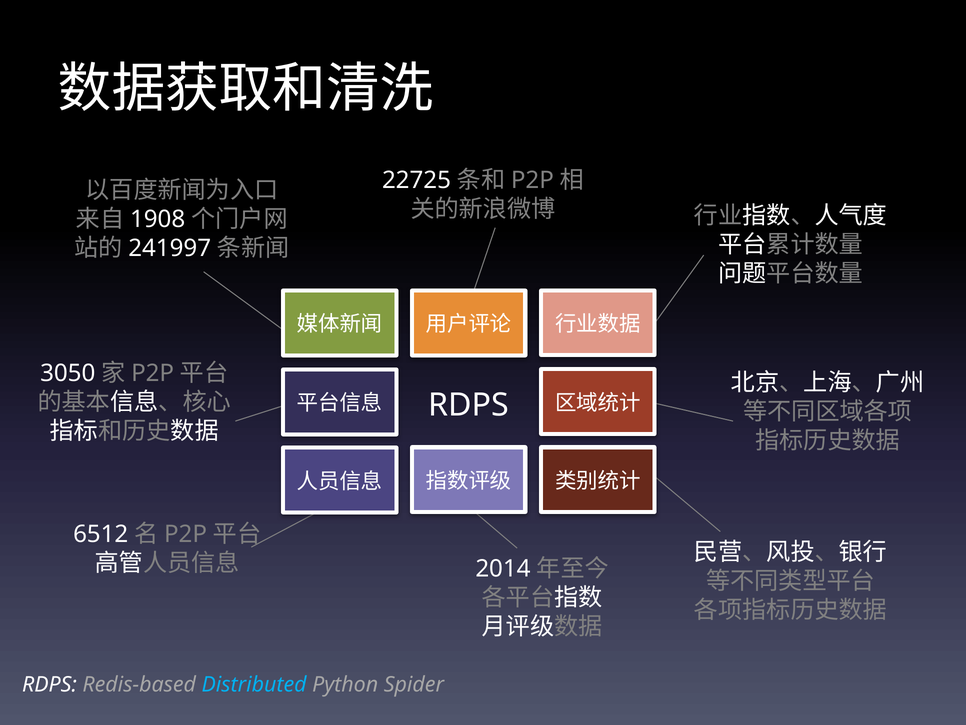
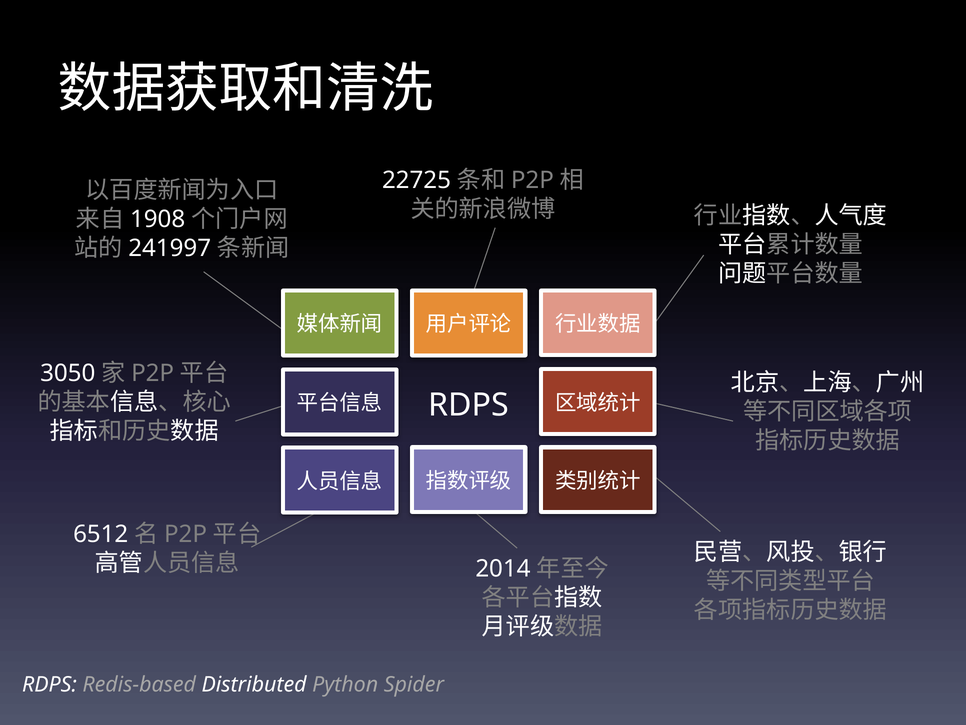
Distributed colour: light blue -> white (254, 684)
